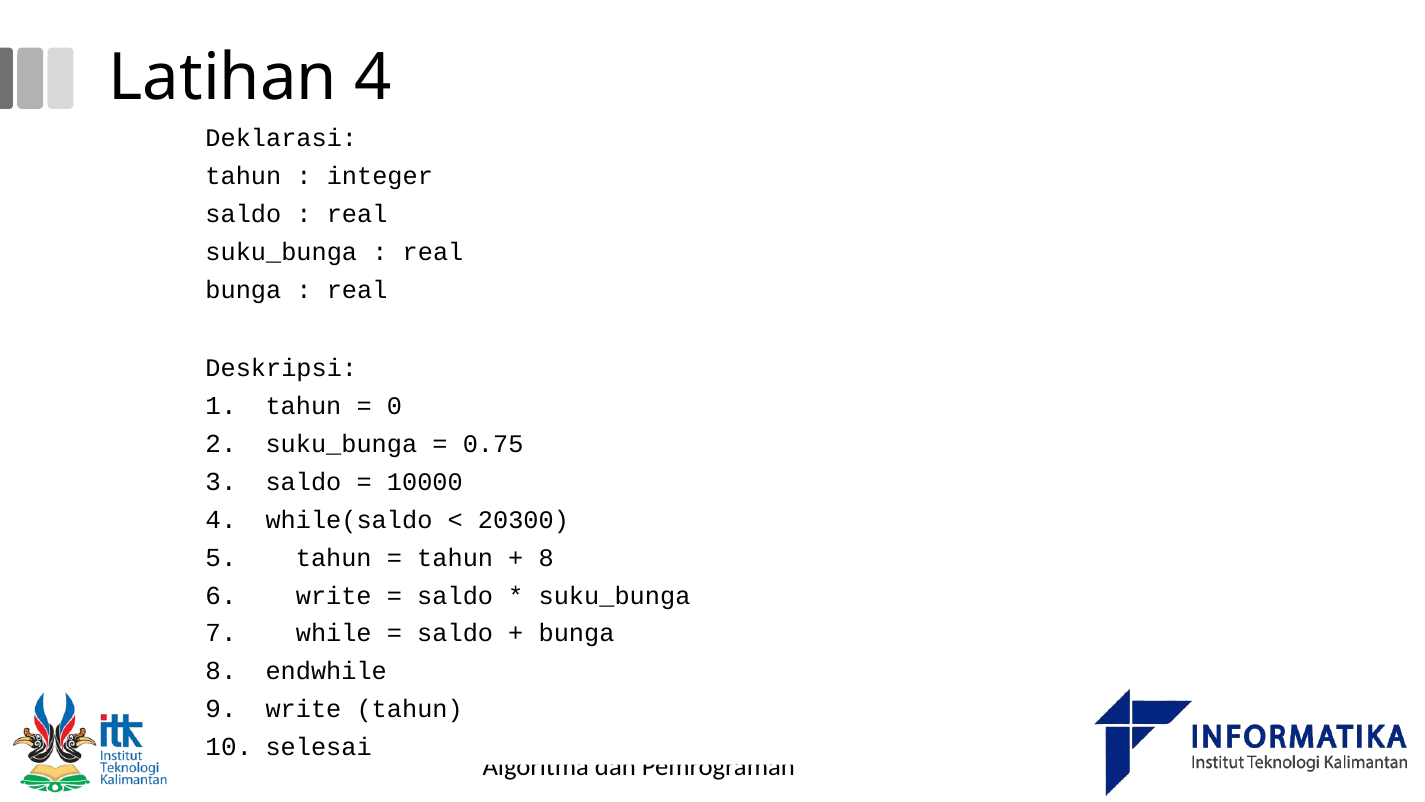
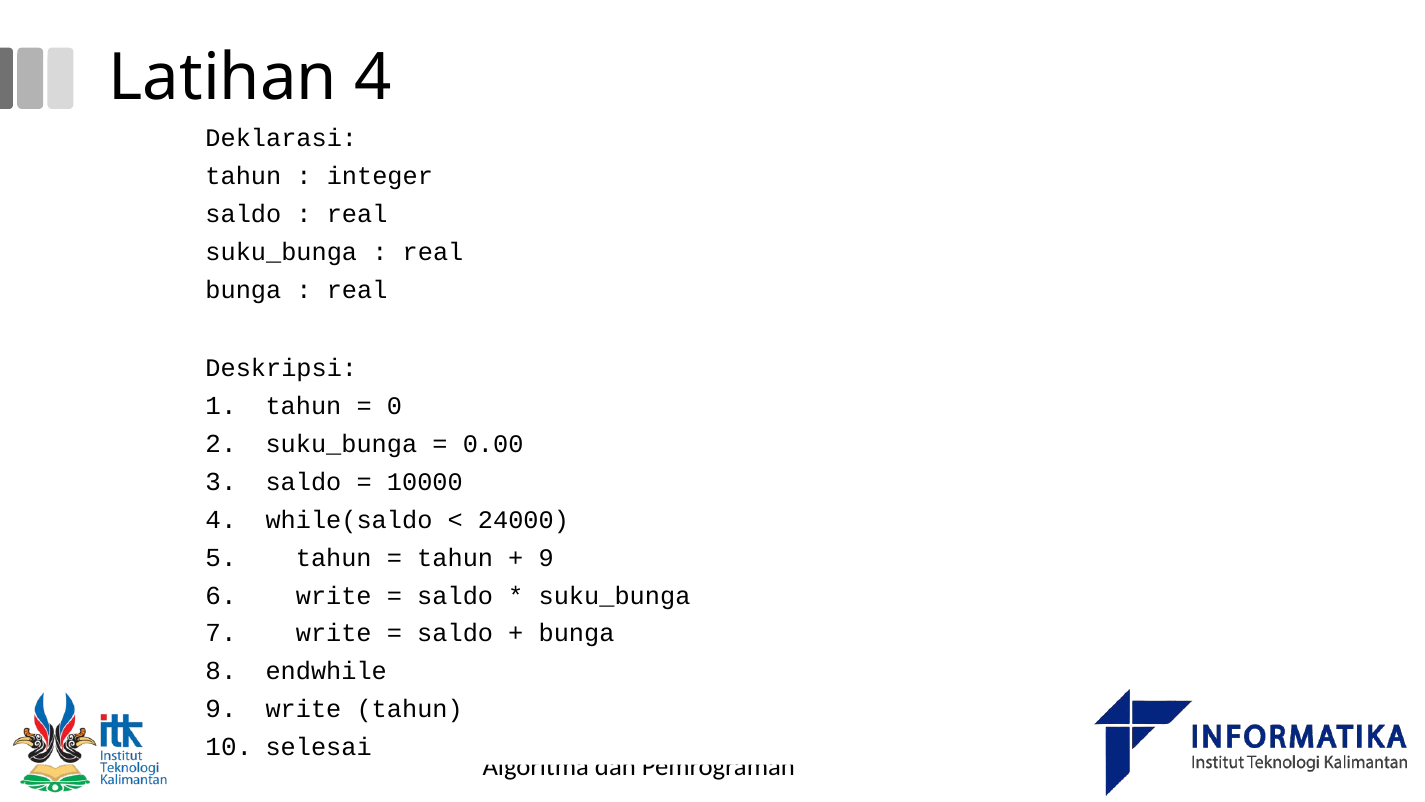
0.75: 0.75 -> 0.00 (493, 444)
20300: 20300 -> 24000 (523, 520)
8: 8 -> 9 (546, 557)
while: while -> write (334, 633)
